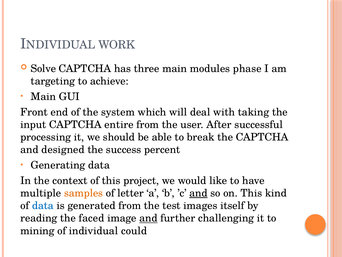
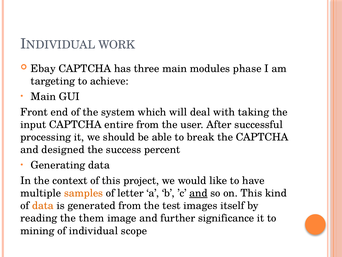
Solve: Solve -> Ebay (43, 69)
data colour: blue -> orange (43, 205)
faced: faced -> them (92, 218)
and underline: present -> none (148, 218)
challenging: challenging -> significance (226, 218)
could: could -> scope (134, 230)
